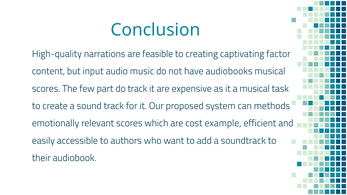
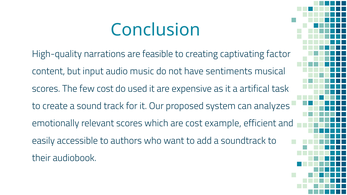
audiobooks: audiobooks -> sentiments (229, 71)
few part: part -> cost (105, 89)
do track: track -> used (137, 89)
a musical: musical -> artifical (255, 89)
methods: methods -> analyzes (272, 106)
